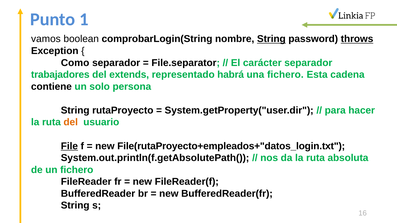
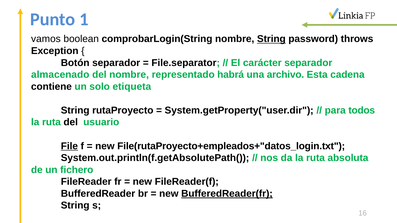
throws underline: present -> none (357, 39)
Como: Como -> Botón (75, 63)
trabajadores: trabajadores -> almacenado (60, 75)
del extends: extends -> nombre (129, 75)
una fichero: fichero -> archivo (285, 75)
persona: persona -> etiqueta (132, 87)
hacer: hacer -> todos (362, 110)
del colour: orange -> black (71, 122)
BufferedReader(fr underline: none -> present (227, 194)
